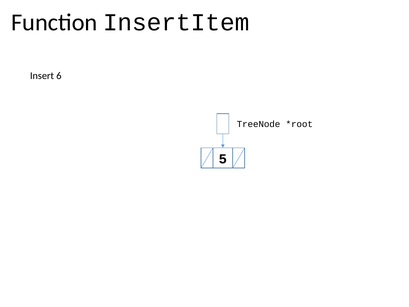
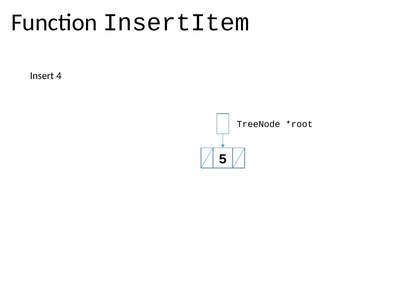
6: 6 -> 4 (59, 76)
